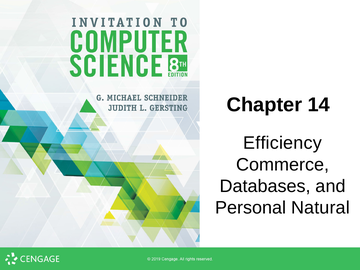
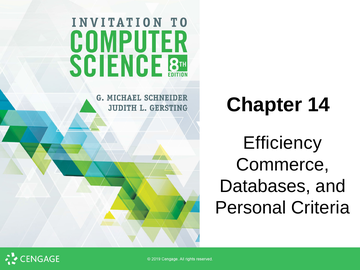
Natural: Natural -> Criteria (320, 208)
